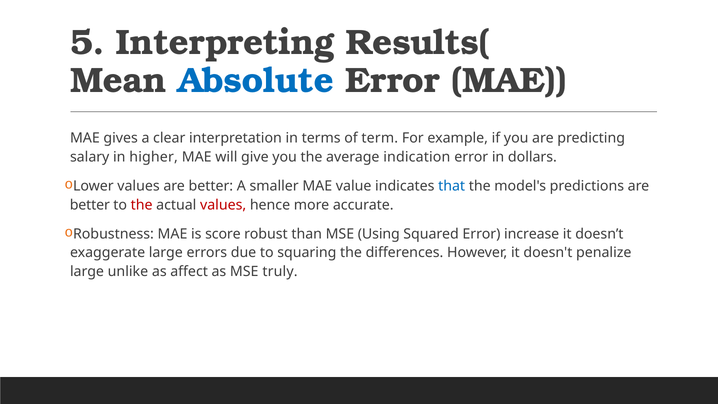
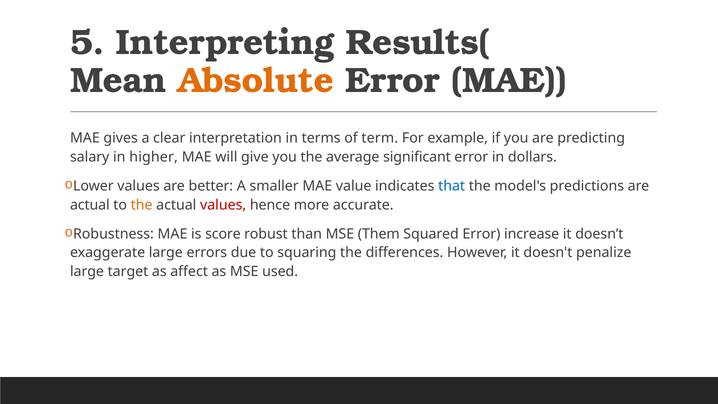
Absolute colour: blue -> orange (256, 80)
indication: indication -> significant (417, 157)
better: better -> actual (90, 205)
the colour: red -> orange (142, 205)
Using: Using -> Them (379, 234)
unlike: unlike -> target (128, 271)
truly: truly -> used (280, 271)
